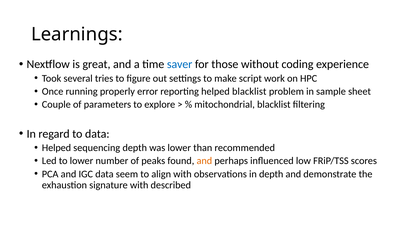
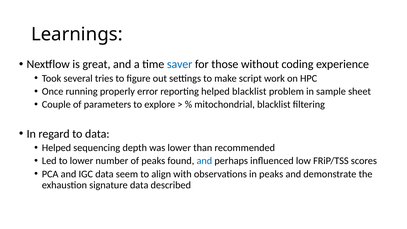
and colour: orange -> blue (204, 161)
in depth: depth -> peaks (271, 174)
signature with: with -> data (139, 185)
